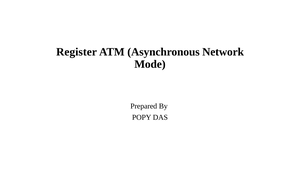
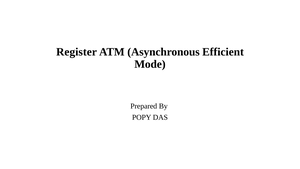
Network: Network -> Efficient (223, 52)
